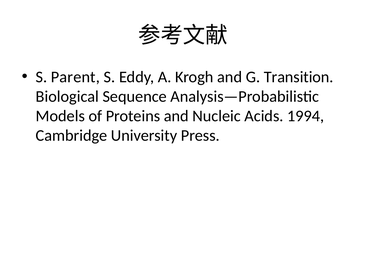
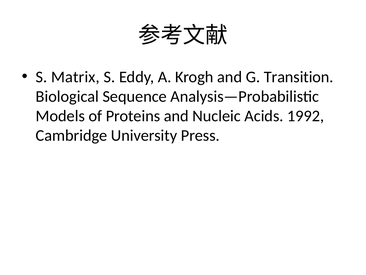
Parent: Parent -> Matrix (75, 77)
1994: 1994 -> 1992 (306, 116)
